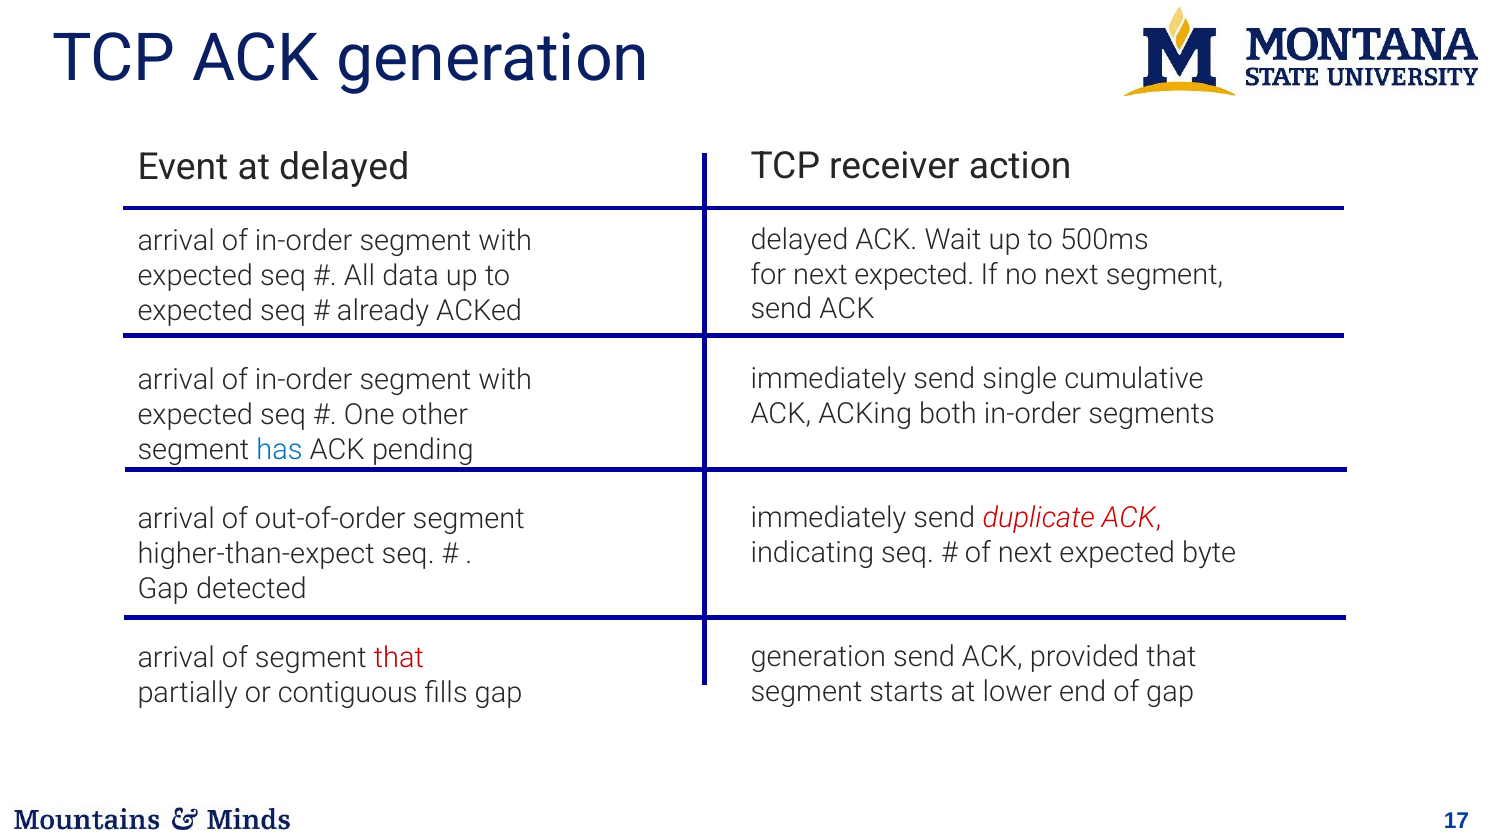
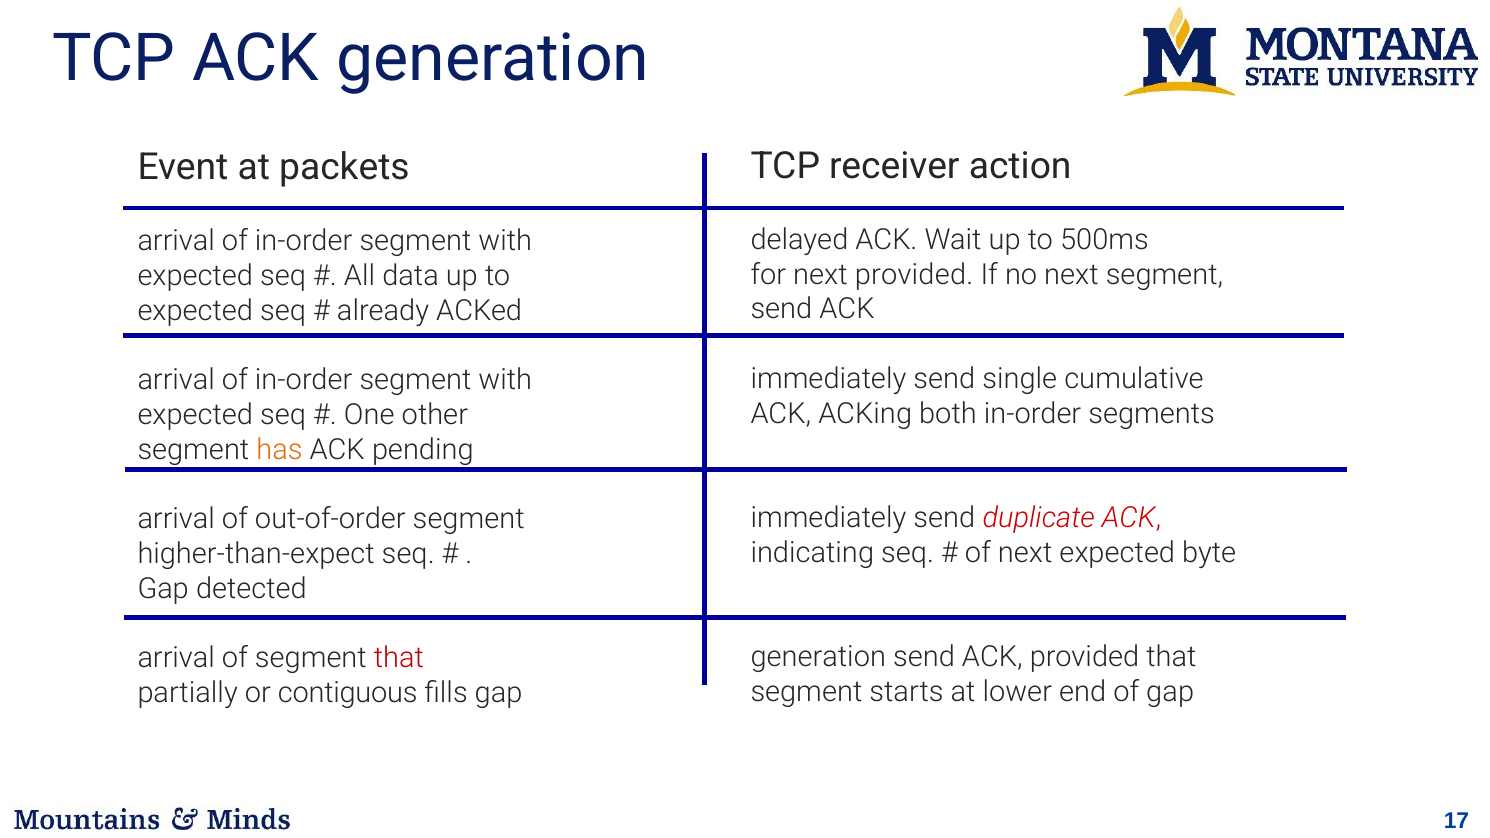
at delayed: delayed -> packets (344, 167)
for next expected: expected -> provided (914, 275)
has colour: blue -> orange (279, 450)
